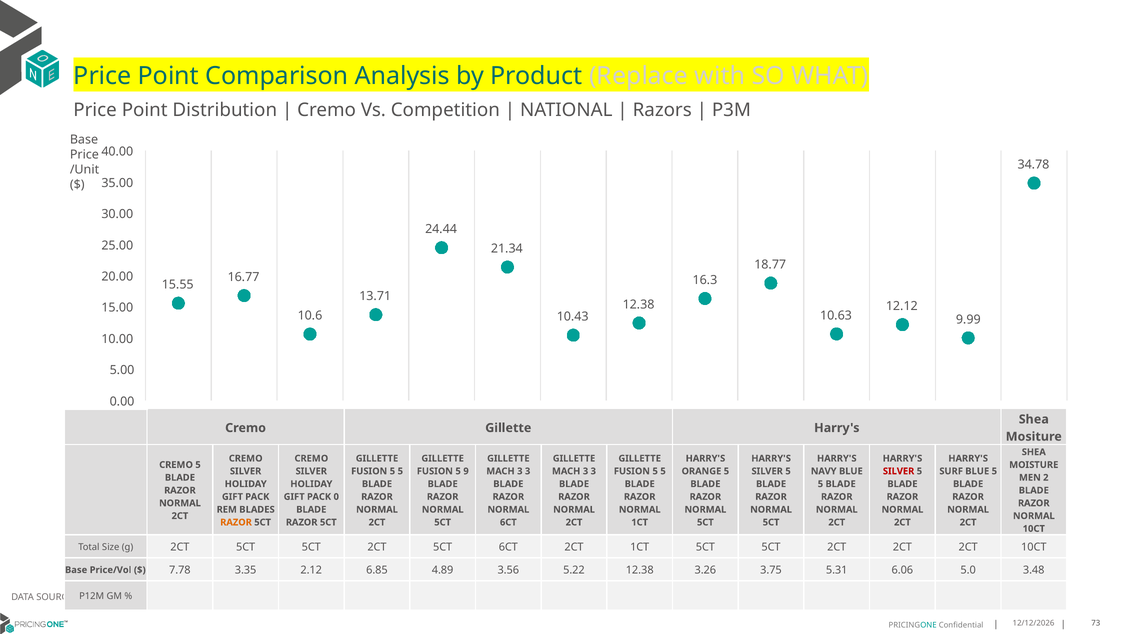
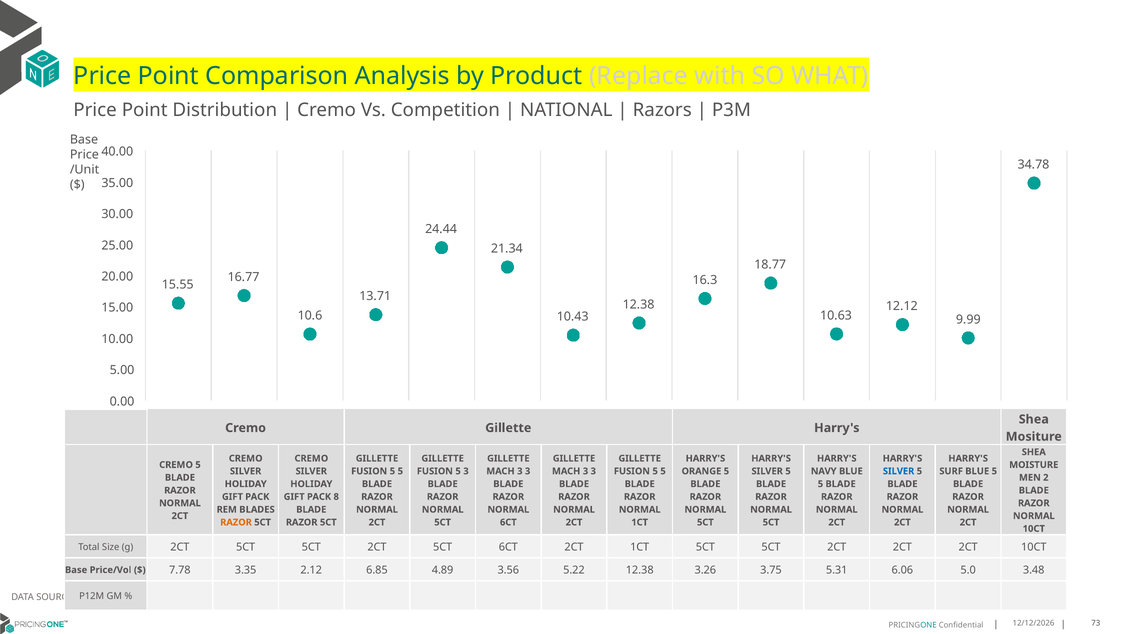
5 9: 9 -> 3 (466, 472)
SILVER colour: red -> blue (899, 472)
0: 0 -> 8 (336, 497)
